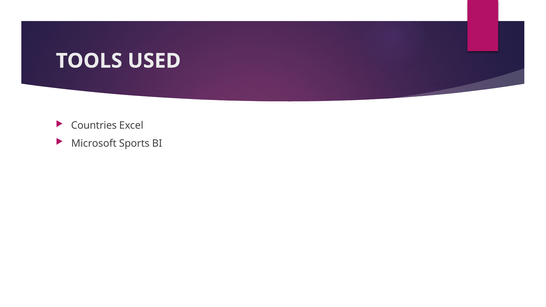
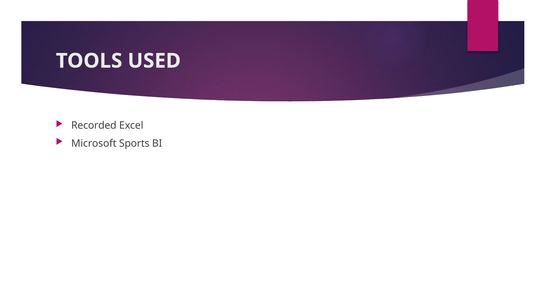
Countries: Countries -> Recorded (94, 126)
